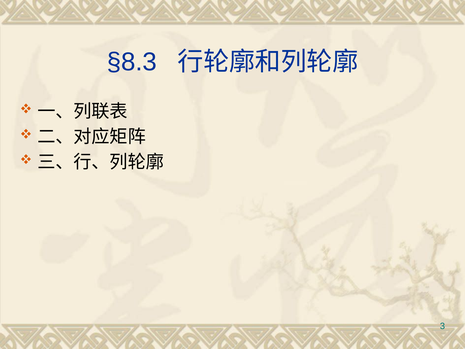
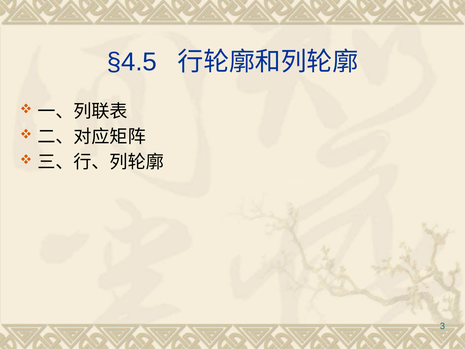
§8.3: §8.3 -> §4.5 (132, 62)
